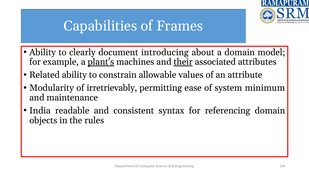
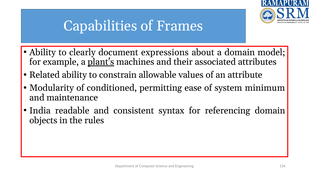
introducing: introducing -> expressions (165, 52)
their underline: present -> none (183, 62)
irretrievably: irretrievably -> conditioned (112, 88)
